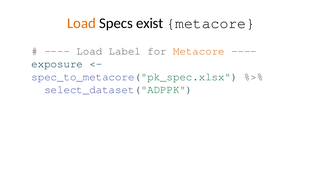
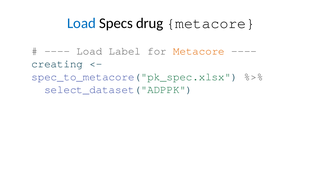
Load colour: orange -> blue (81, 23)
exist: exist -> drug (150, 23)
exposure: exposure -> creating (57, 64)
